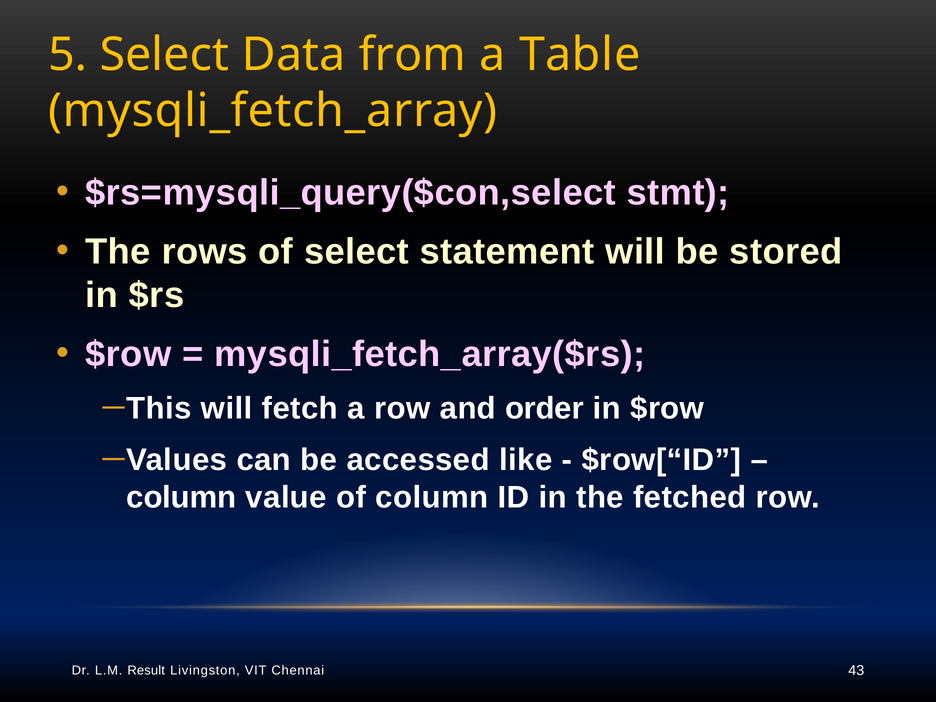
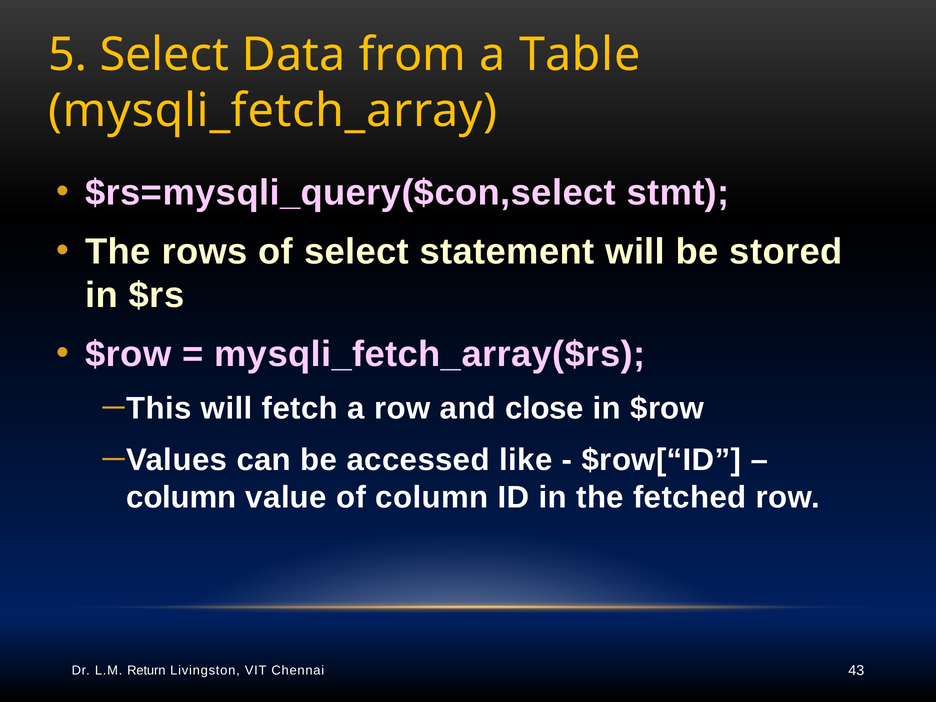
order: order -> close (544, 408)
Result: Result -> Return (146, 670)
